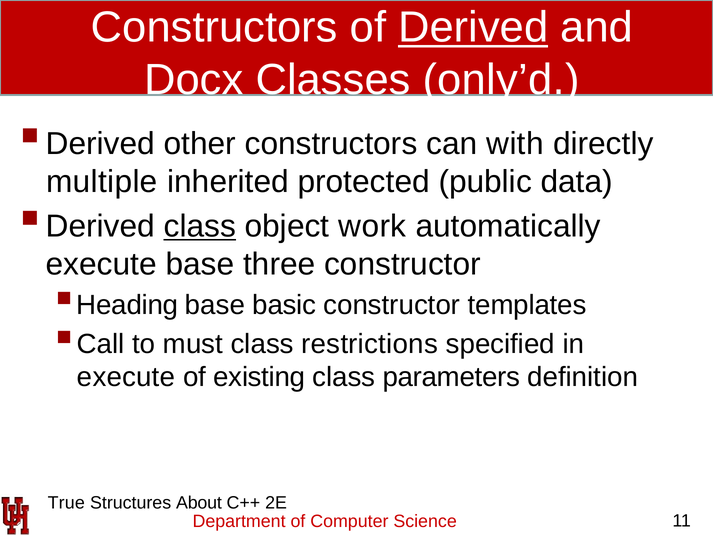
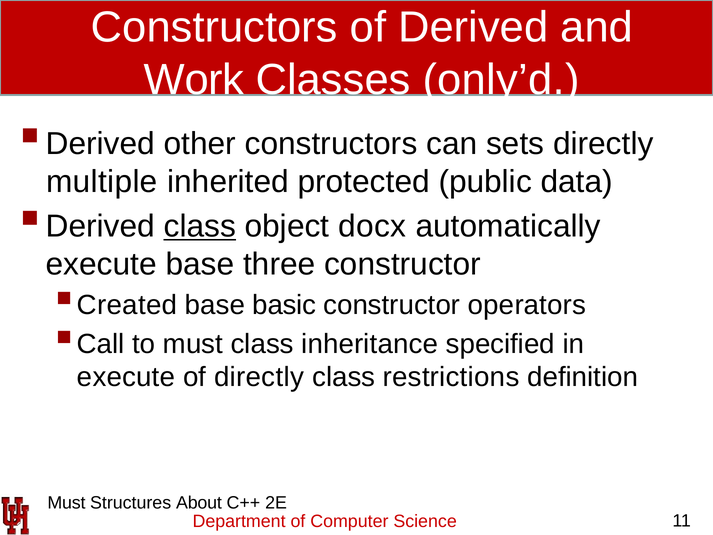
Derived underline: present -> none (473, 27)
Docx: Docx -> Work (194, 80)
with: with -> sets (515, 144)
work: work -> docx (372, 226)
Heading: Heading -> Created (127, 305)
templates: templates -> operators (527, 305)
restrictions: restrictions -> inheritance (370, 344)
of existing: existing -> directly (259, 377)
parameters: parameters -> restrictions (451, 377)
True: True -> Must (66, 502)
